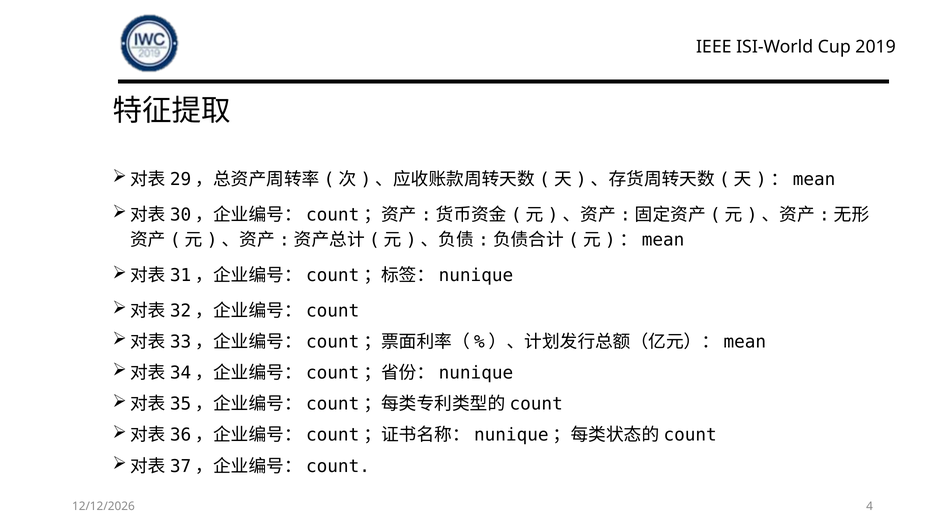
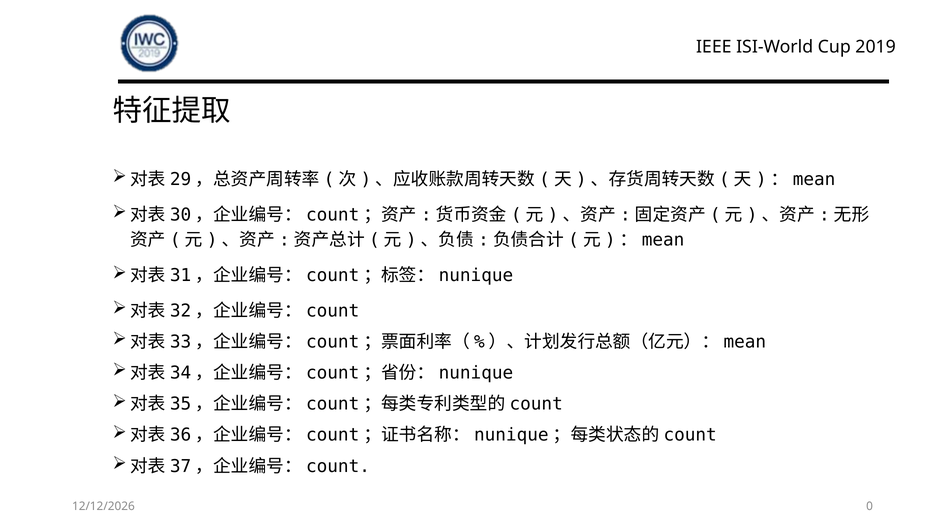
4: 4 -> 0 (870, 507)
